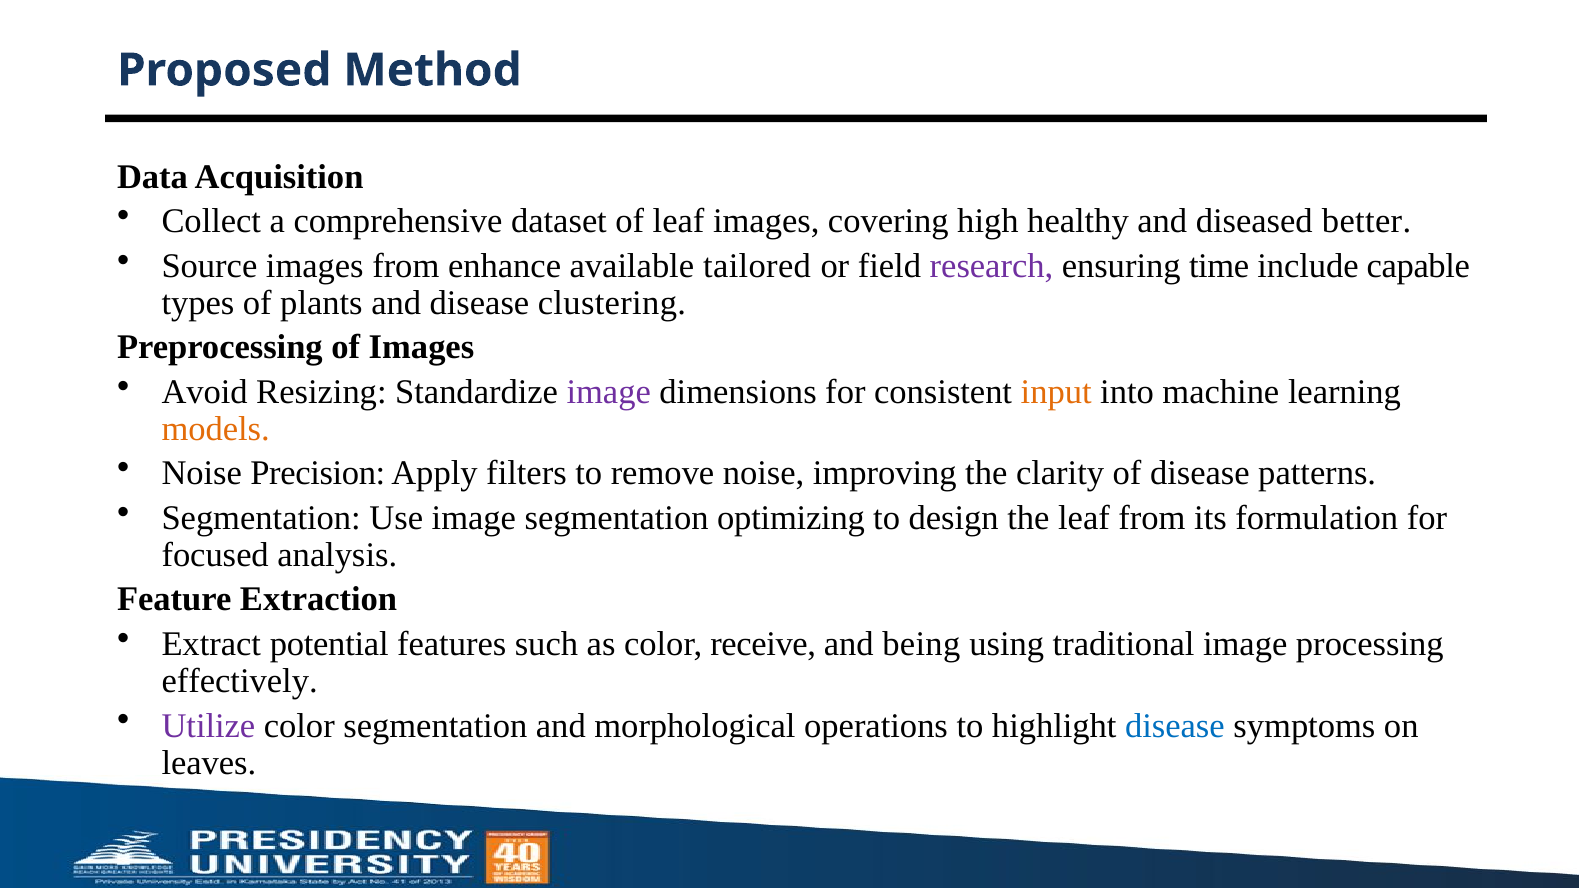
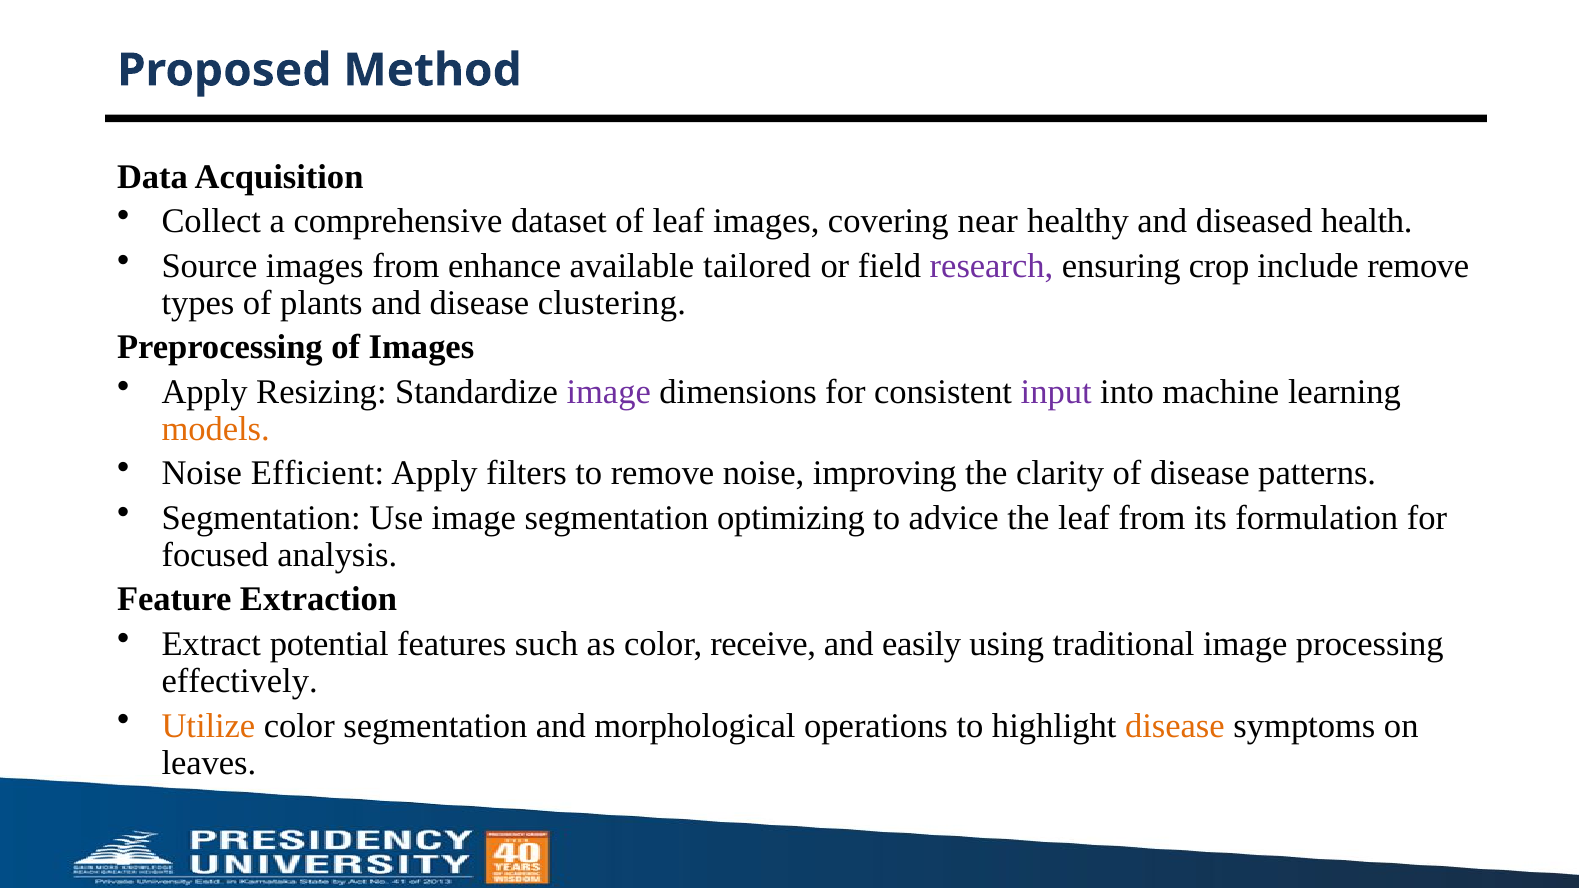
high: high -> near (988, 221)
better: better -> health (1367, 221)
time: time -> crop (1219, 266)
include capable: capable -> remove (1418, 266)
Avoid: Avoid -> Apply (205, 392)
input colour: orange -> purple (1056, 392)
Precision: Precision -> Efficient (317, 474)
design: design -> advice (954, 518)
being: being -> easily (922, 644)
Utilize colour: purple -> orange (208, 726)
disease colour: blue -> orange (1175, 726)
